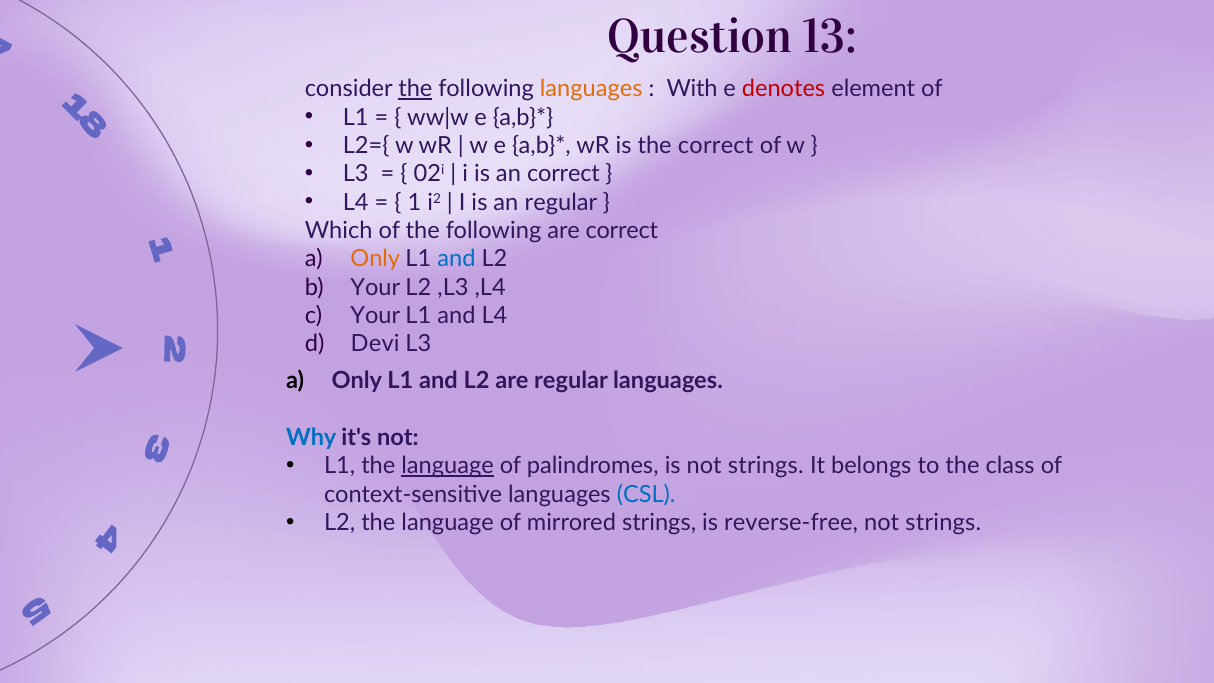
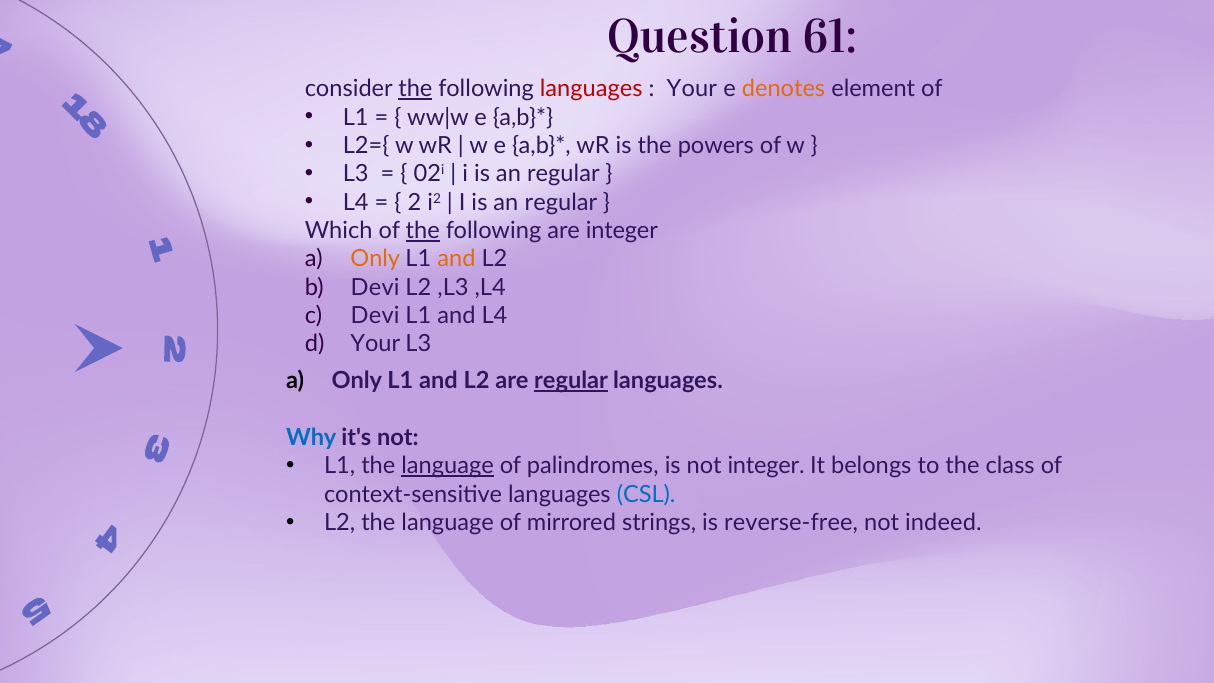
13: 13 -> 61 (830, 37)
languages colour: orange -> red (591, 89)
With: With -> Your (692, 89)
denotes colour: red -> orange (784, 89)
the correct: correct -> powers (716, 146)
correct: correct -> regular (563, 174)
1: 1 -> 2 (414, 202)
the underline: none -> present (423, 231)
are correct: correct -> integer (622, 231)
and colour: blue -> orange (456, 259)
Your: Your -> Devi (375, 287)
Your: Your -> Devi (375, 316)
Devi: Devi -> Your (375, 344)
regular underline: none -> present (571, 381)
is not strings: strings -> integer (766, 466)
strings: strings -> indeed (943, 523)
